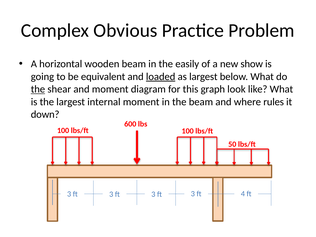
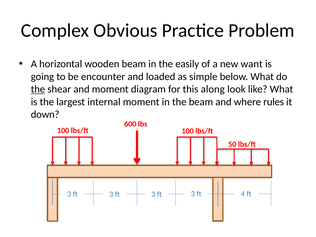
show: show -> want (252, 64)
equivalent: equivalent -> encounter (103, 77)
loaded underline: present -> none (161, 77)
as largest: largest -> simple (203, 77)
graph: graph -> along (213, 89)
